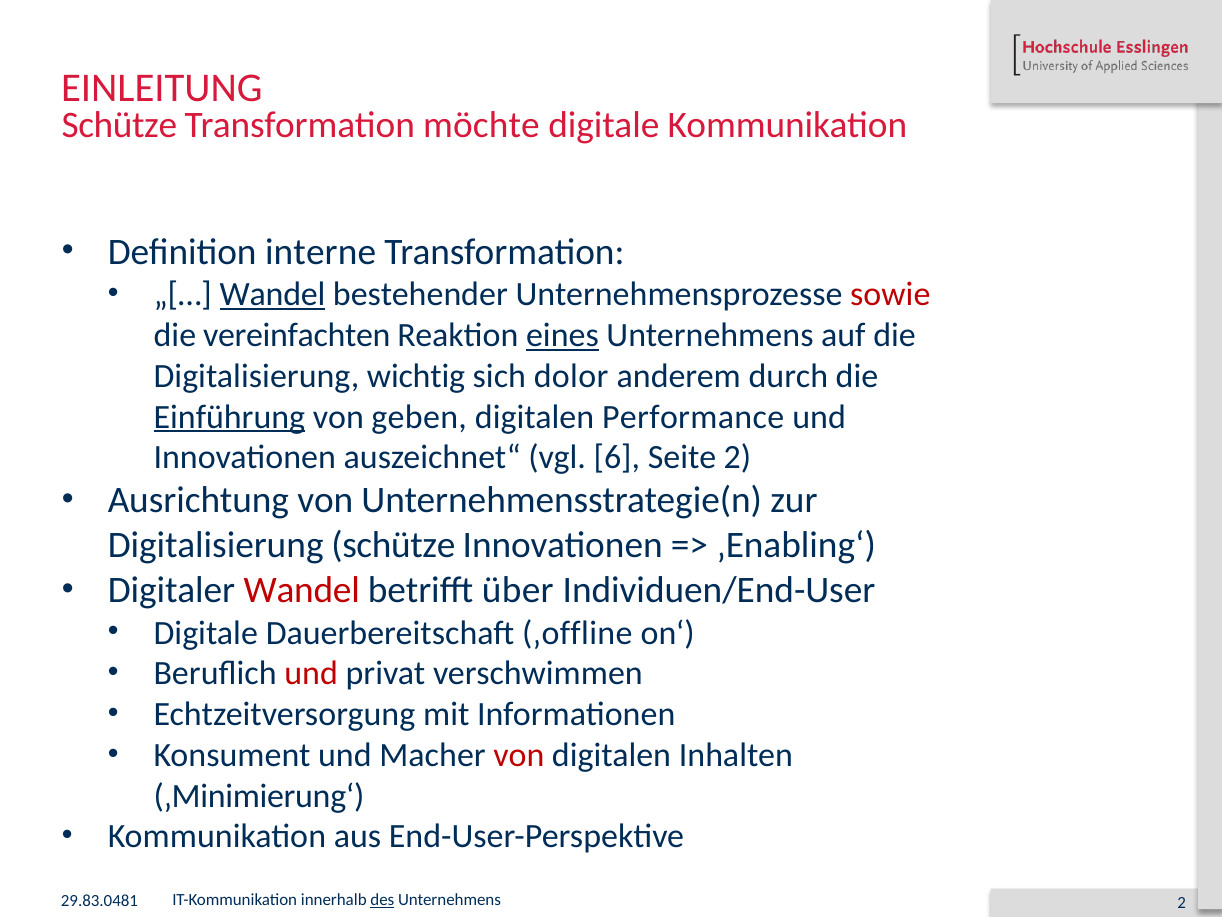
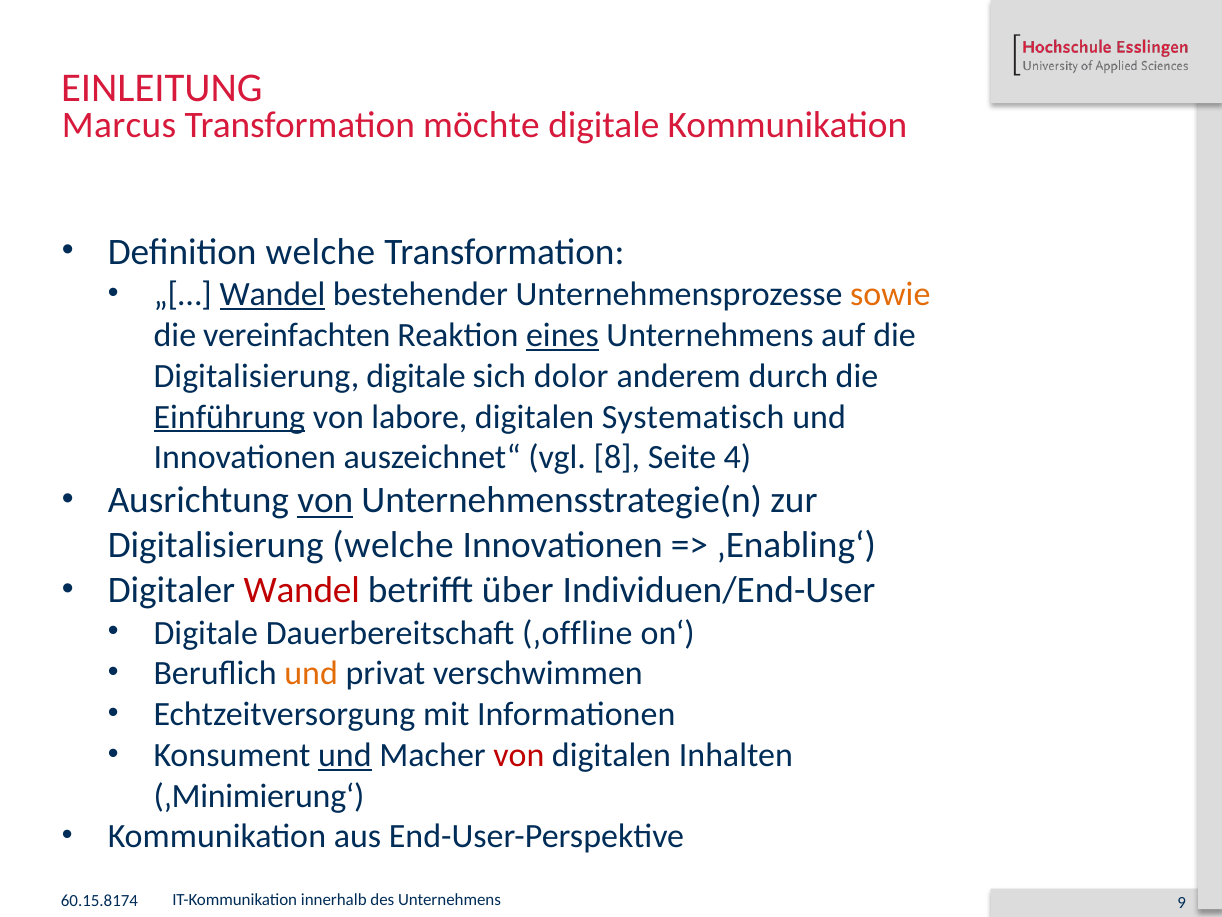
Schütze: Schütze -> Marcus (119, 125)
Definition interne: interne -> welche (320, 252)
sowie colour: red -> orange (890, 294)
Digitalisierung wichtig: wichtig -> digitale (416, 376)
geben: geben -> labore (419, 417)
Performance: Performance -> Systematisch (693, 417)
6: 6 -> 8 (617, 457)
Seite 2: 2 -> 4 (737, 457)
von underline: none -> present (325, 500)
Digitalisierung schütze: schütze -> welche (393, 545)
und colour: red -> orange (311, 673)
und underline: none -> present (345, 755)
29.83.0481: 29.83.0481 -> 60.15.8174 (99, 901)
des underline: present -> none (382, 900)
Unternehmens 2: 2 -> 9 (1182, 903)
